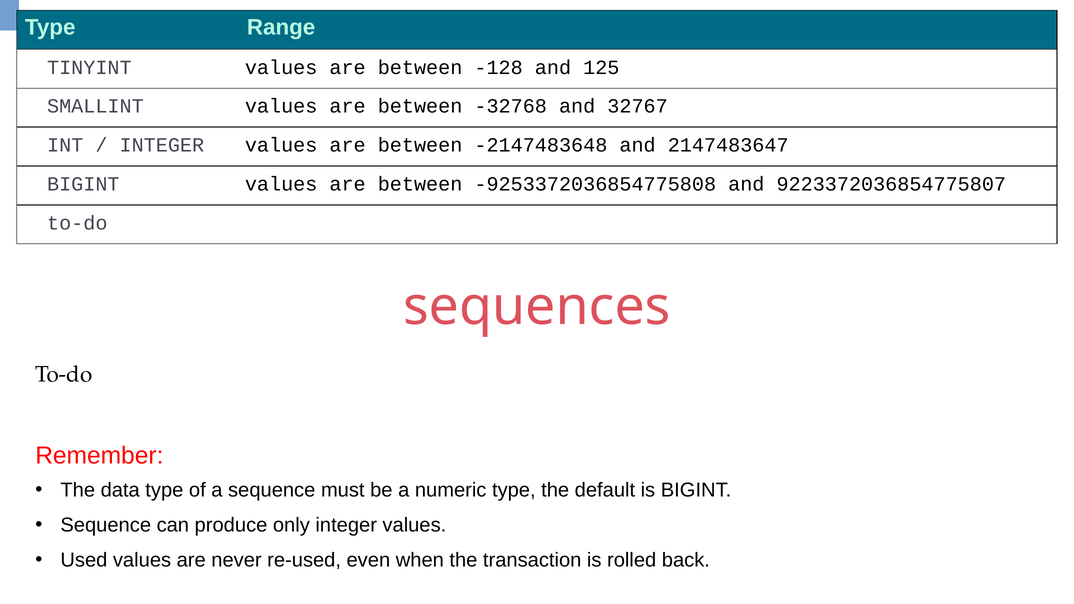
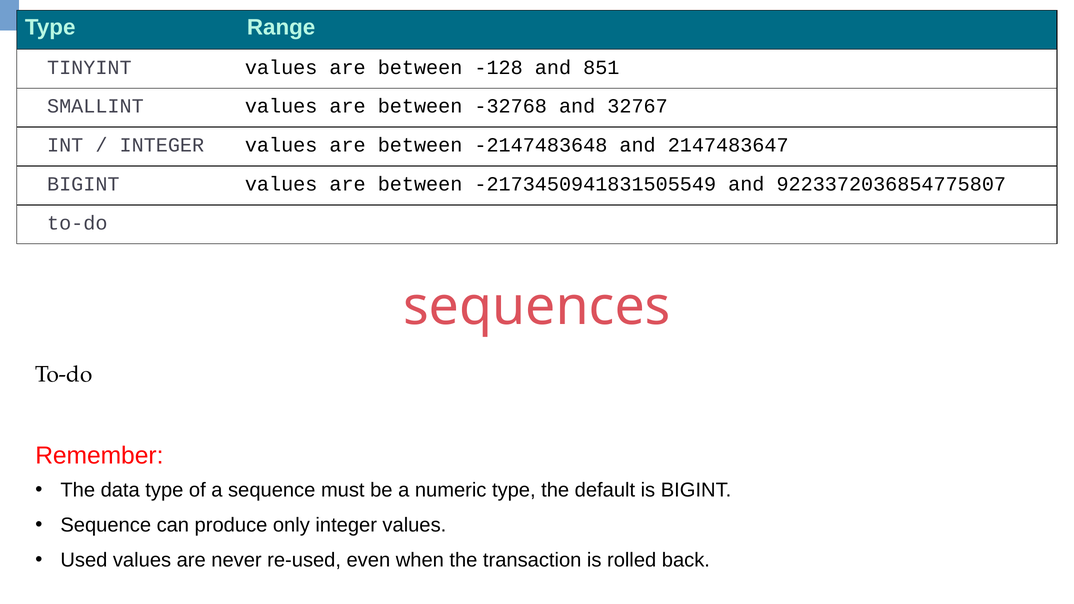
125: 125 -> 851 (601, 67)
-9253372036854775808: -9253372036854775808 -> -2173450941831505549 (595, 184)
